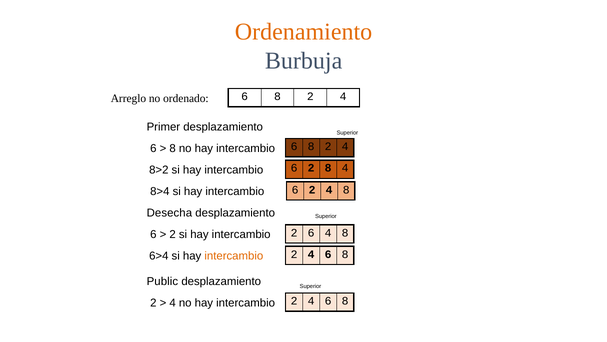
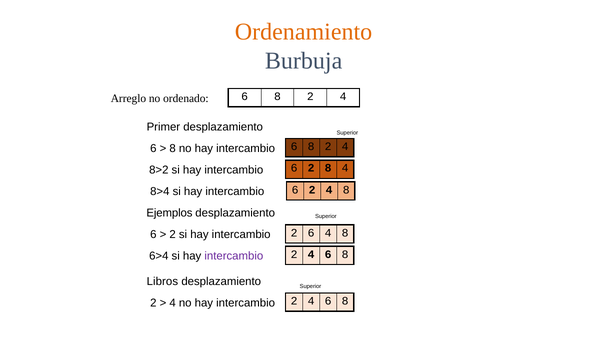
Desecha: Desecha -> Ejemplos (169, 213)
intercambio colour: orange -> purple (234, 256)
Public: Public -> Libros (162, 281)
